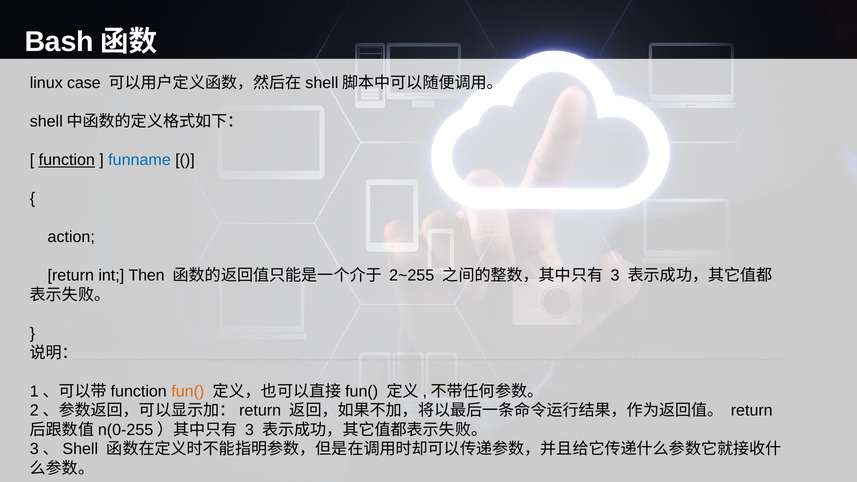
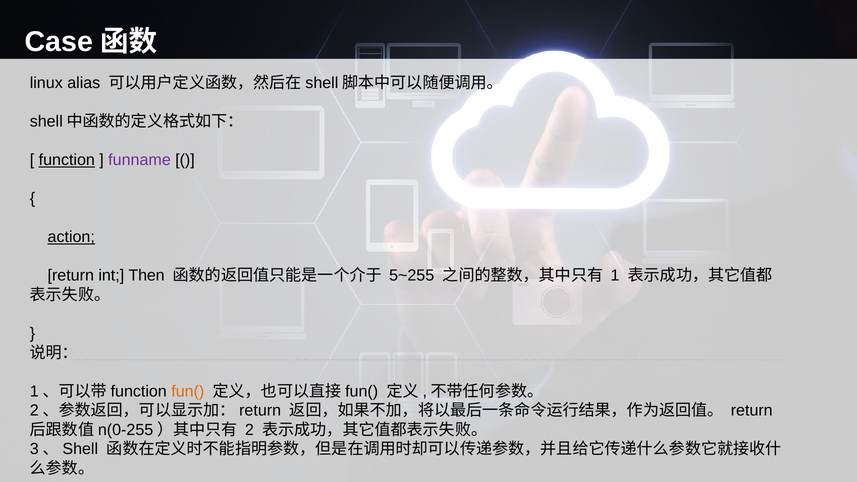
Bash: Bash -> Case (59, 42)
case: case -> alias (84, 83)
funname colour: blue -> purple (140, 160)
action underline: none -> present (71, 237)
2~255: 2~255 -> 5~255 (412, 276)
3: 3 -> 1 (615, 276)
3: 3 -> 2 (249, 430)
